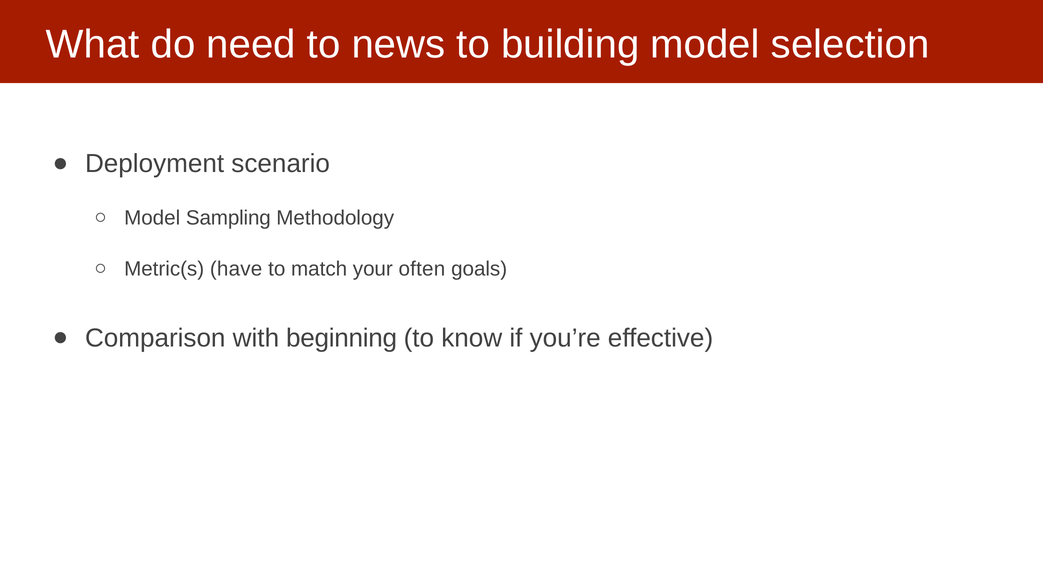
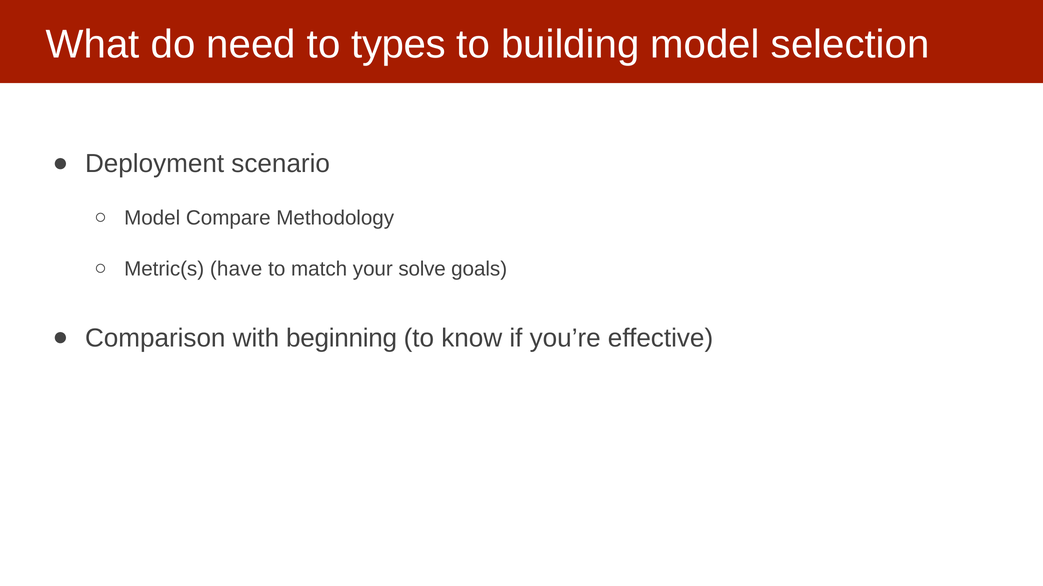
news: news -> types (399, 45)
Sampling: Sampling -> Compare (228, 218)
often: often -> solve (422, 269)
